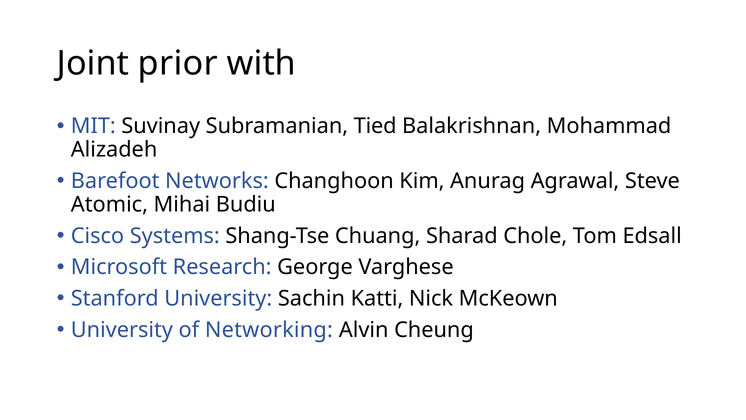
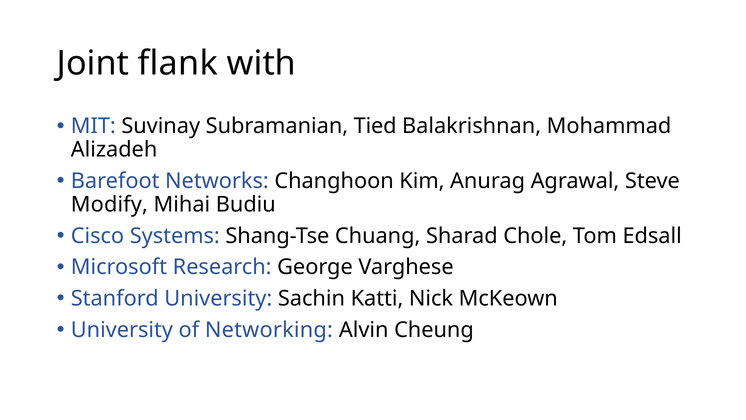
prior: prior -> flank (178, 64)
Atomic: Atomic -> Modify (109, 204)
